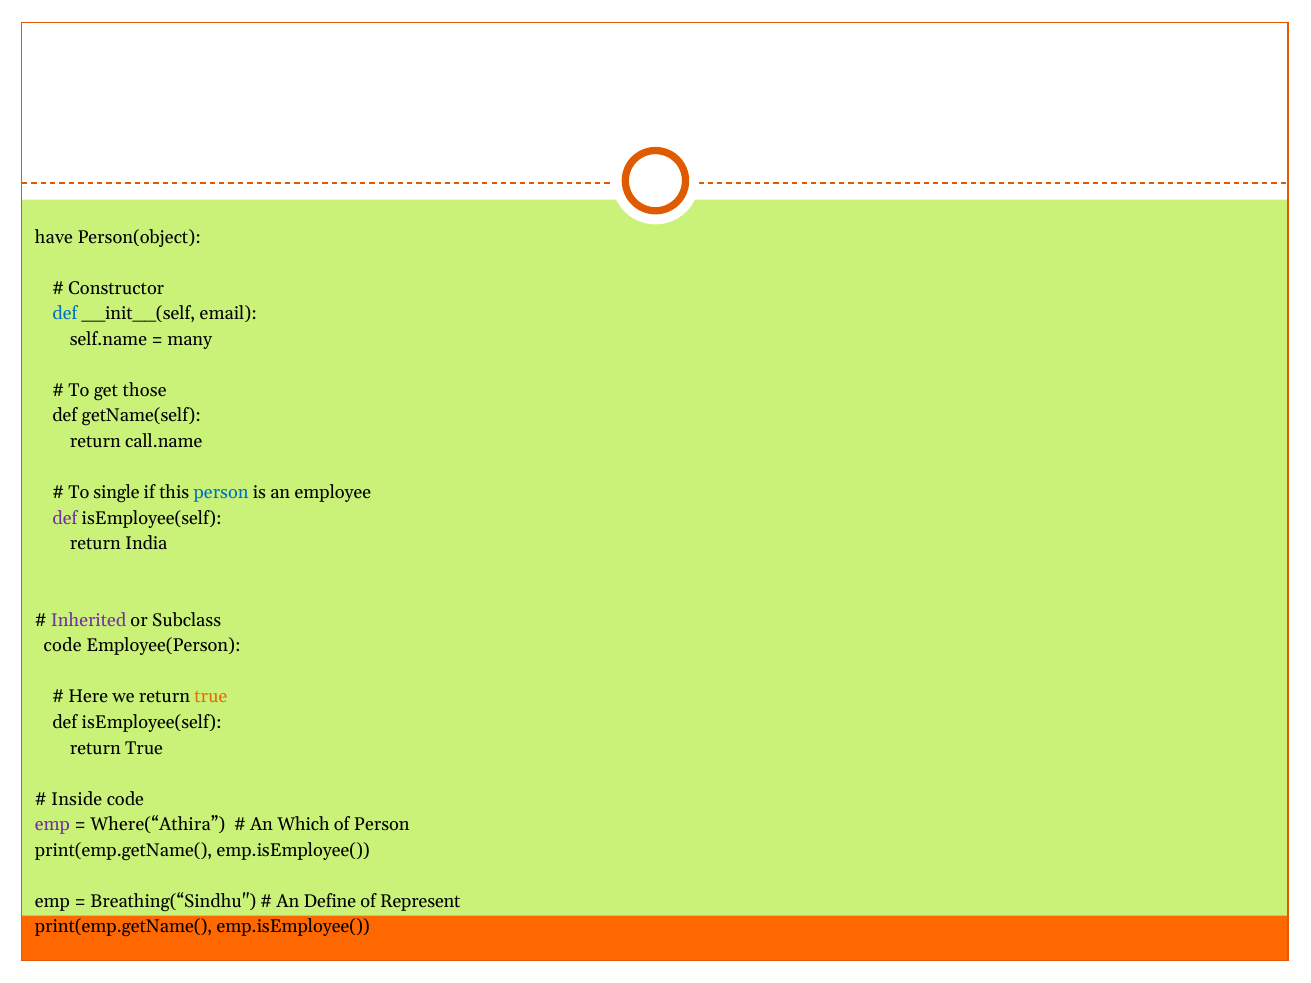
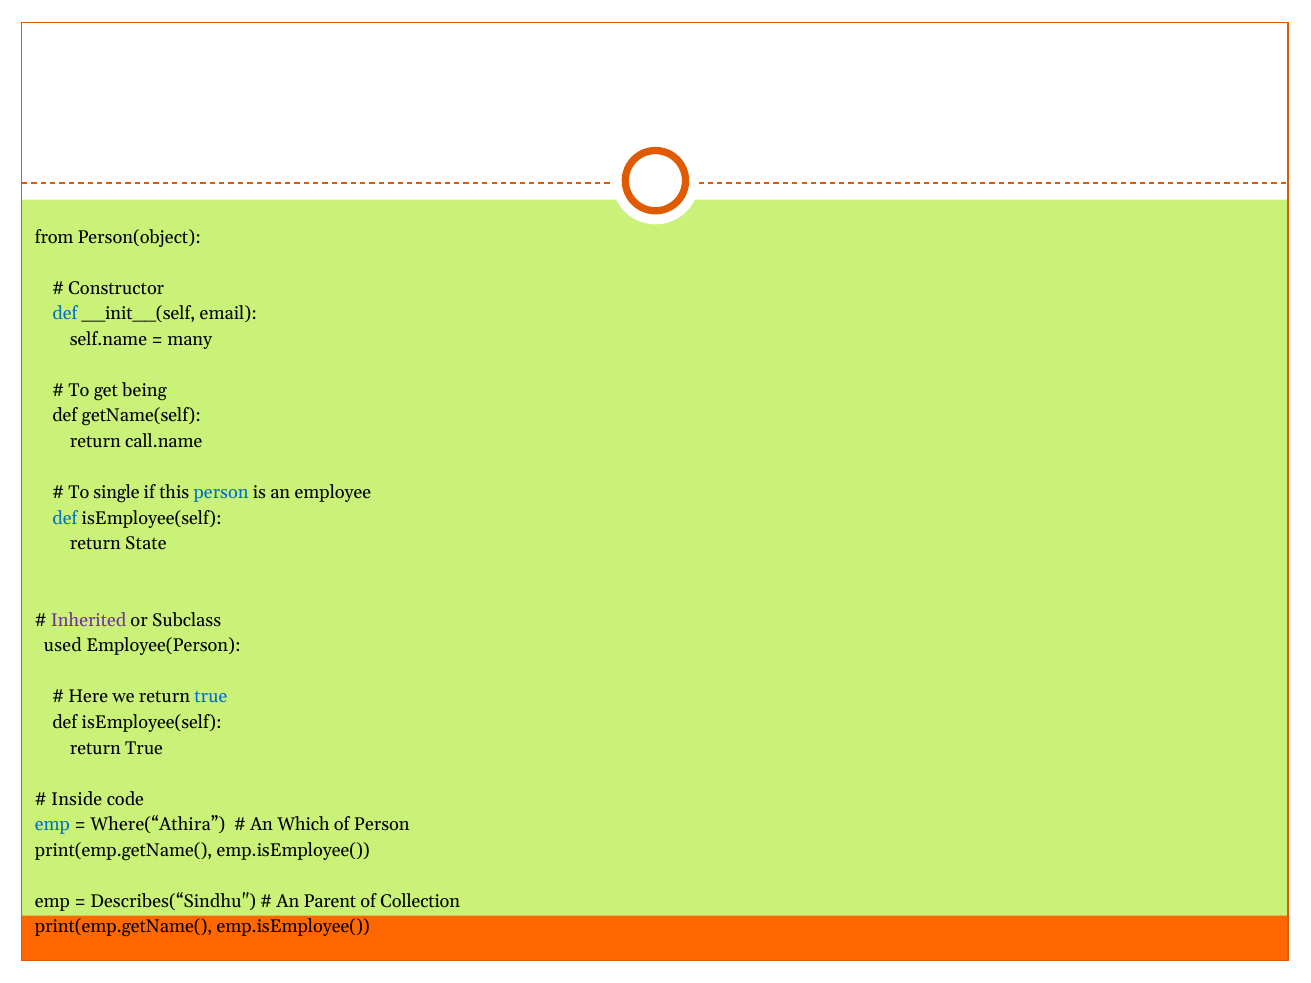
have: have -> from (54, 237)
those: those -> being (145, 391)
def colour: purple -> blue (65, 518)
India: India -> State (146, 544)
code: code -> used (63, 646)
true colour: orange -> blue (211, 697)
emp colour: purple -> blue (53, 825)
Breathing(“Sindhu: Breathing(“Sindhu -> Describes(“Sindhu (173, 902)
Define: Define -> Parent (330, 902)
Represent: Represent -> Collection (420, 902)
